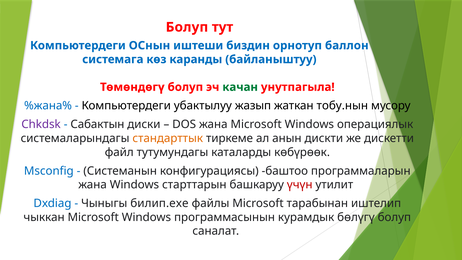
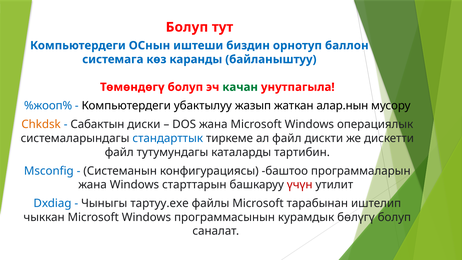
%жана%: %жана% -> %жооп% (48, 106)
тобу.нын: тобу.нын -> алар.нын (342, 106)
Chkdsk colour: purple -> orange (41, 124)
стандарттык colour: orange -> blue (168, 138)
ал анын: анын -> файл (287, 138)
көбүрөөк: көбүрөөк -> тартибин (302, 152)
билип.exe: билип.exe -> тартуу.exe (160, 203)
